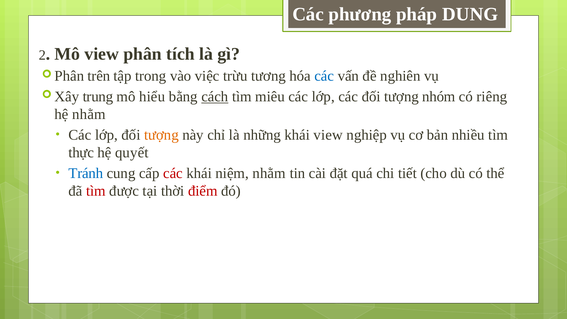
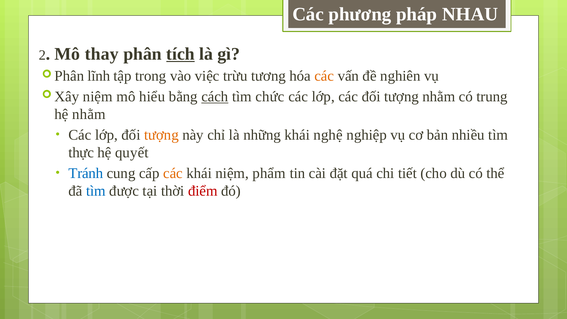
DUNG: DUNG -> NHAU (470, 14)
Mô view: view -> thay (102, 54)
tích underline: none -> present (181, 54)
trên: trên -> lĩnh (99, 76)
các colour: blue -> orange (324, 76)
trung: trung -> niệm (98, 97)
miêu: miêu -> chức (270, 97)
tượng nhóm: nhóm -> nhằm (439, 97)
riêng: riêng -> trung (492, 97)
khái view: view -> nghệ (328, 135)
các colour: red -> orange (173, 173)
niệm nhằm: nhằm -> phẩm (269, 173)
tìm colour: red -> blue (96, 191)
